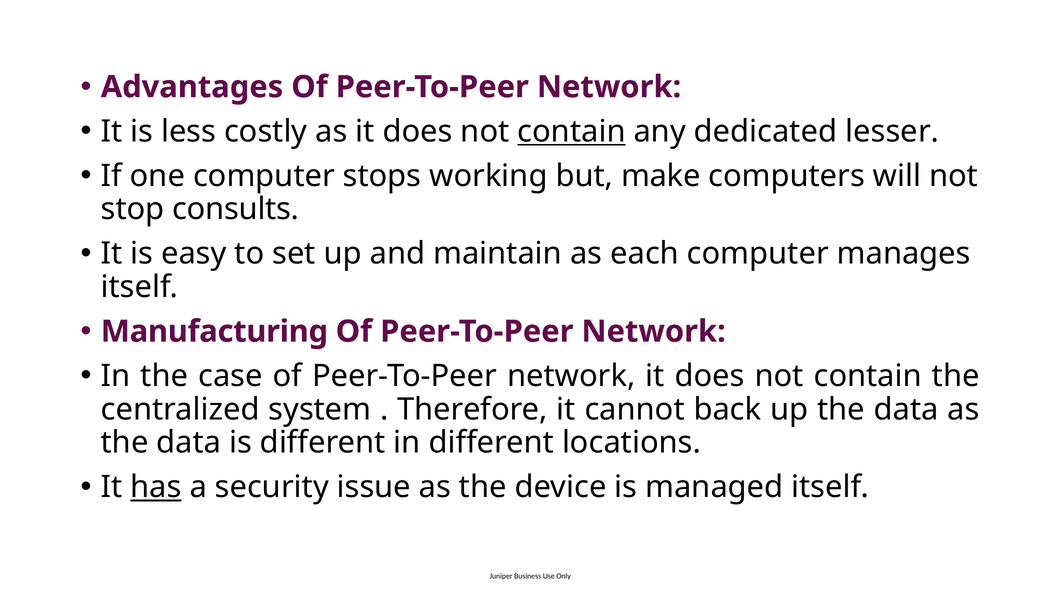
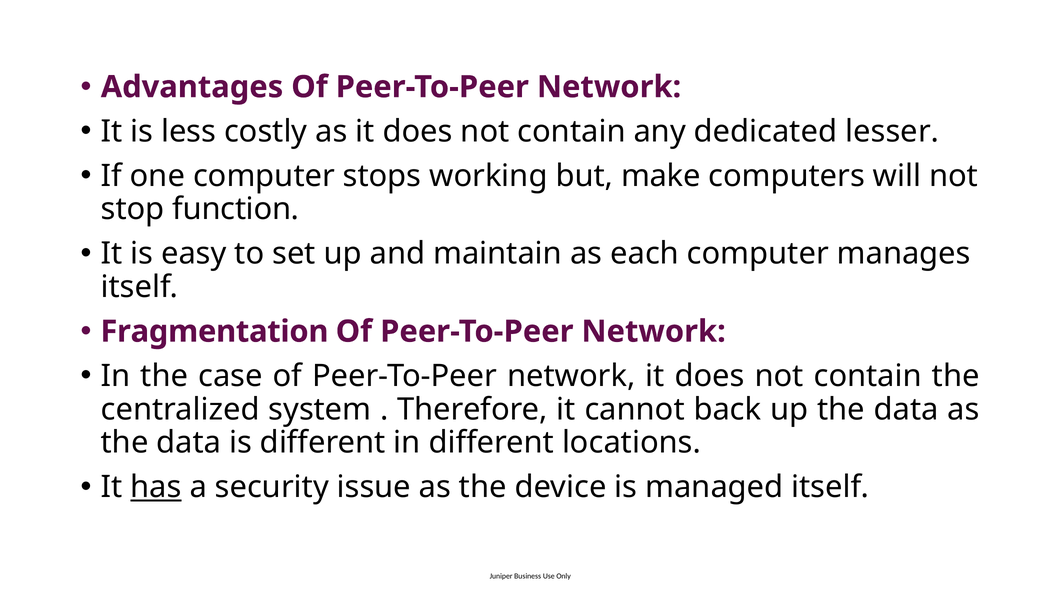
contain underline: present -> none (572, 131)
consults: consults -> function (236, 209)
Manufacturing: Manufacturing -> Fragmentation (214, 331)
